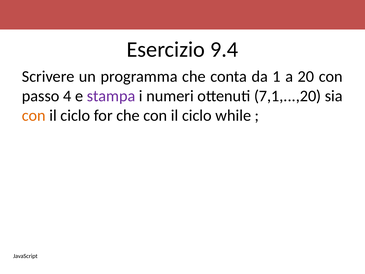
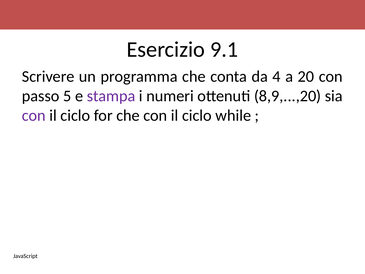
9.4: 9.4 -> 9.1 (224, 50)
1: 1 -> 4 (277, 77)
4: 4 -> 5 (67, 96)
7,1,...,20: 7,1,...,20 -> 8,9,...,20 (288, 96)
con colour: orange -> purple (34, 116)
